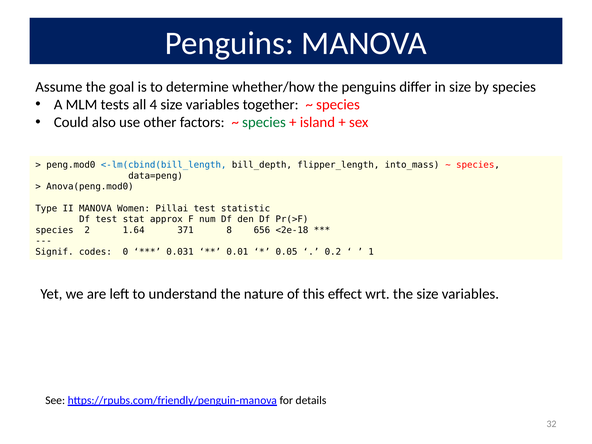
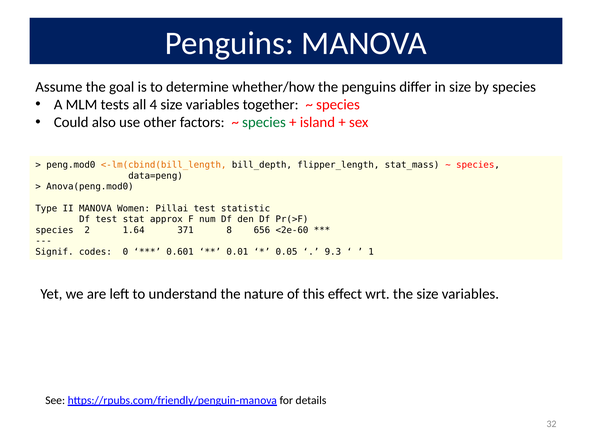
<-lm(cbind(bill_length colour: blue -> orange (164, 165)
into_mass: into_mass -> stat_mass (412, 165)
<2e-18: <2e-18 -> <2e-60 (292, 230)
0.031: 0.031 -> 0.601 (180, 252)
0.2: 0.2 -> 9.3 (333, 252)
